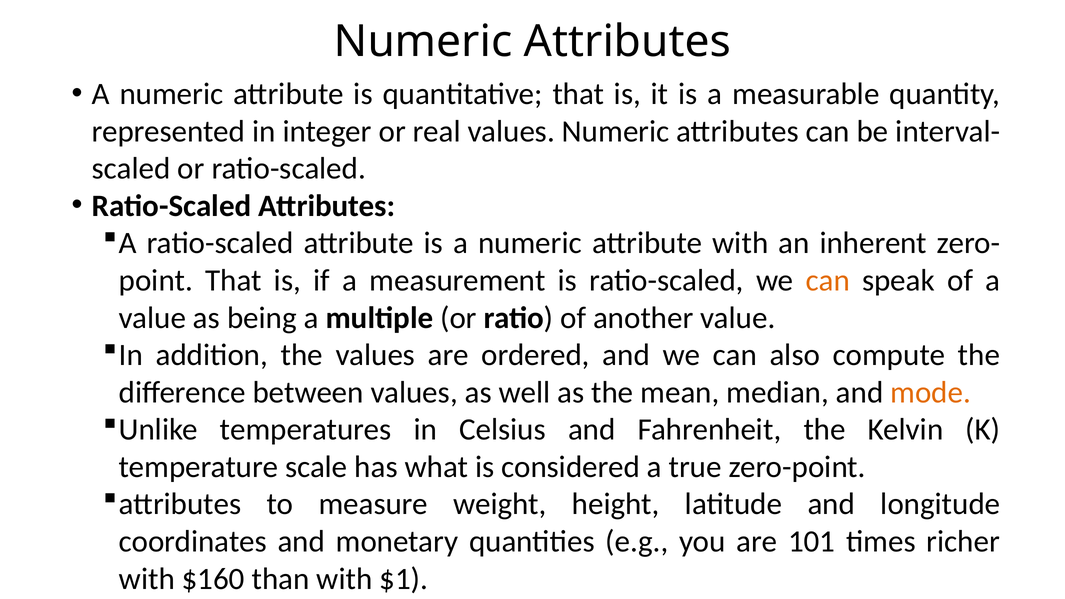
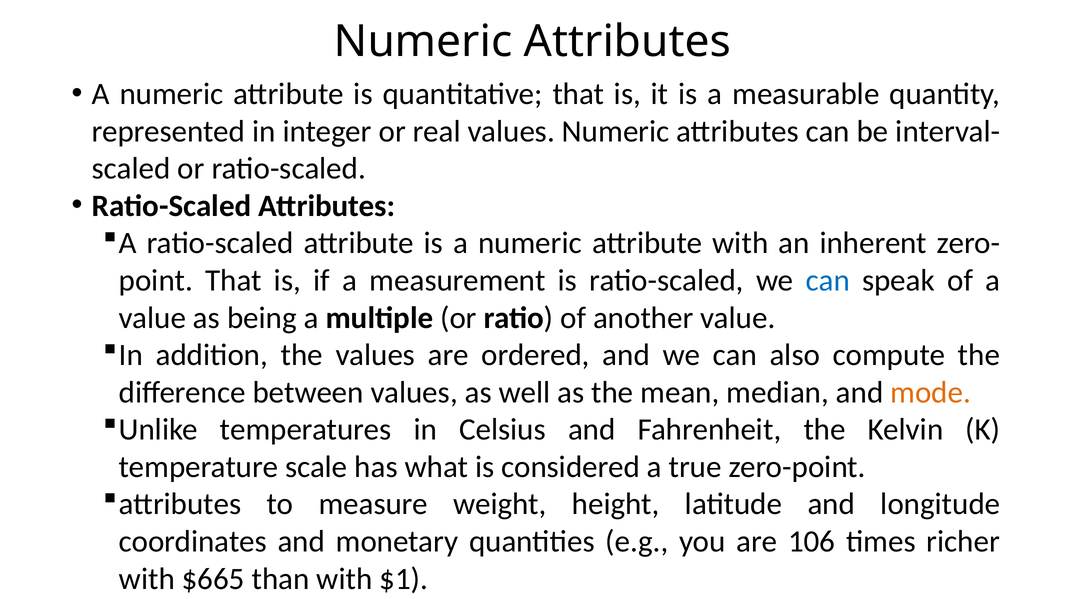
can colour: orange -> blue (828, 281)
101: 101 -> 106 (812, 542)
$160: $160 -> $665 (213, 579)
